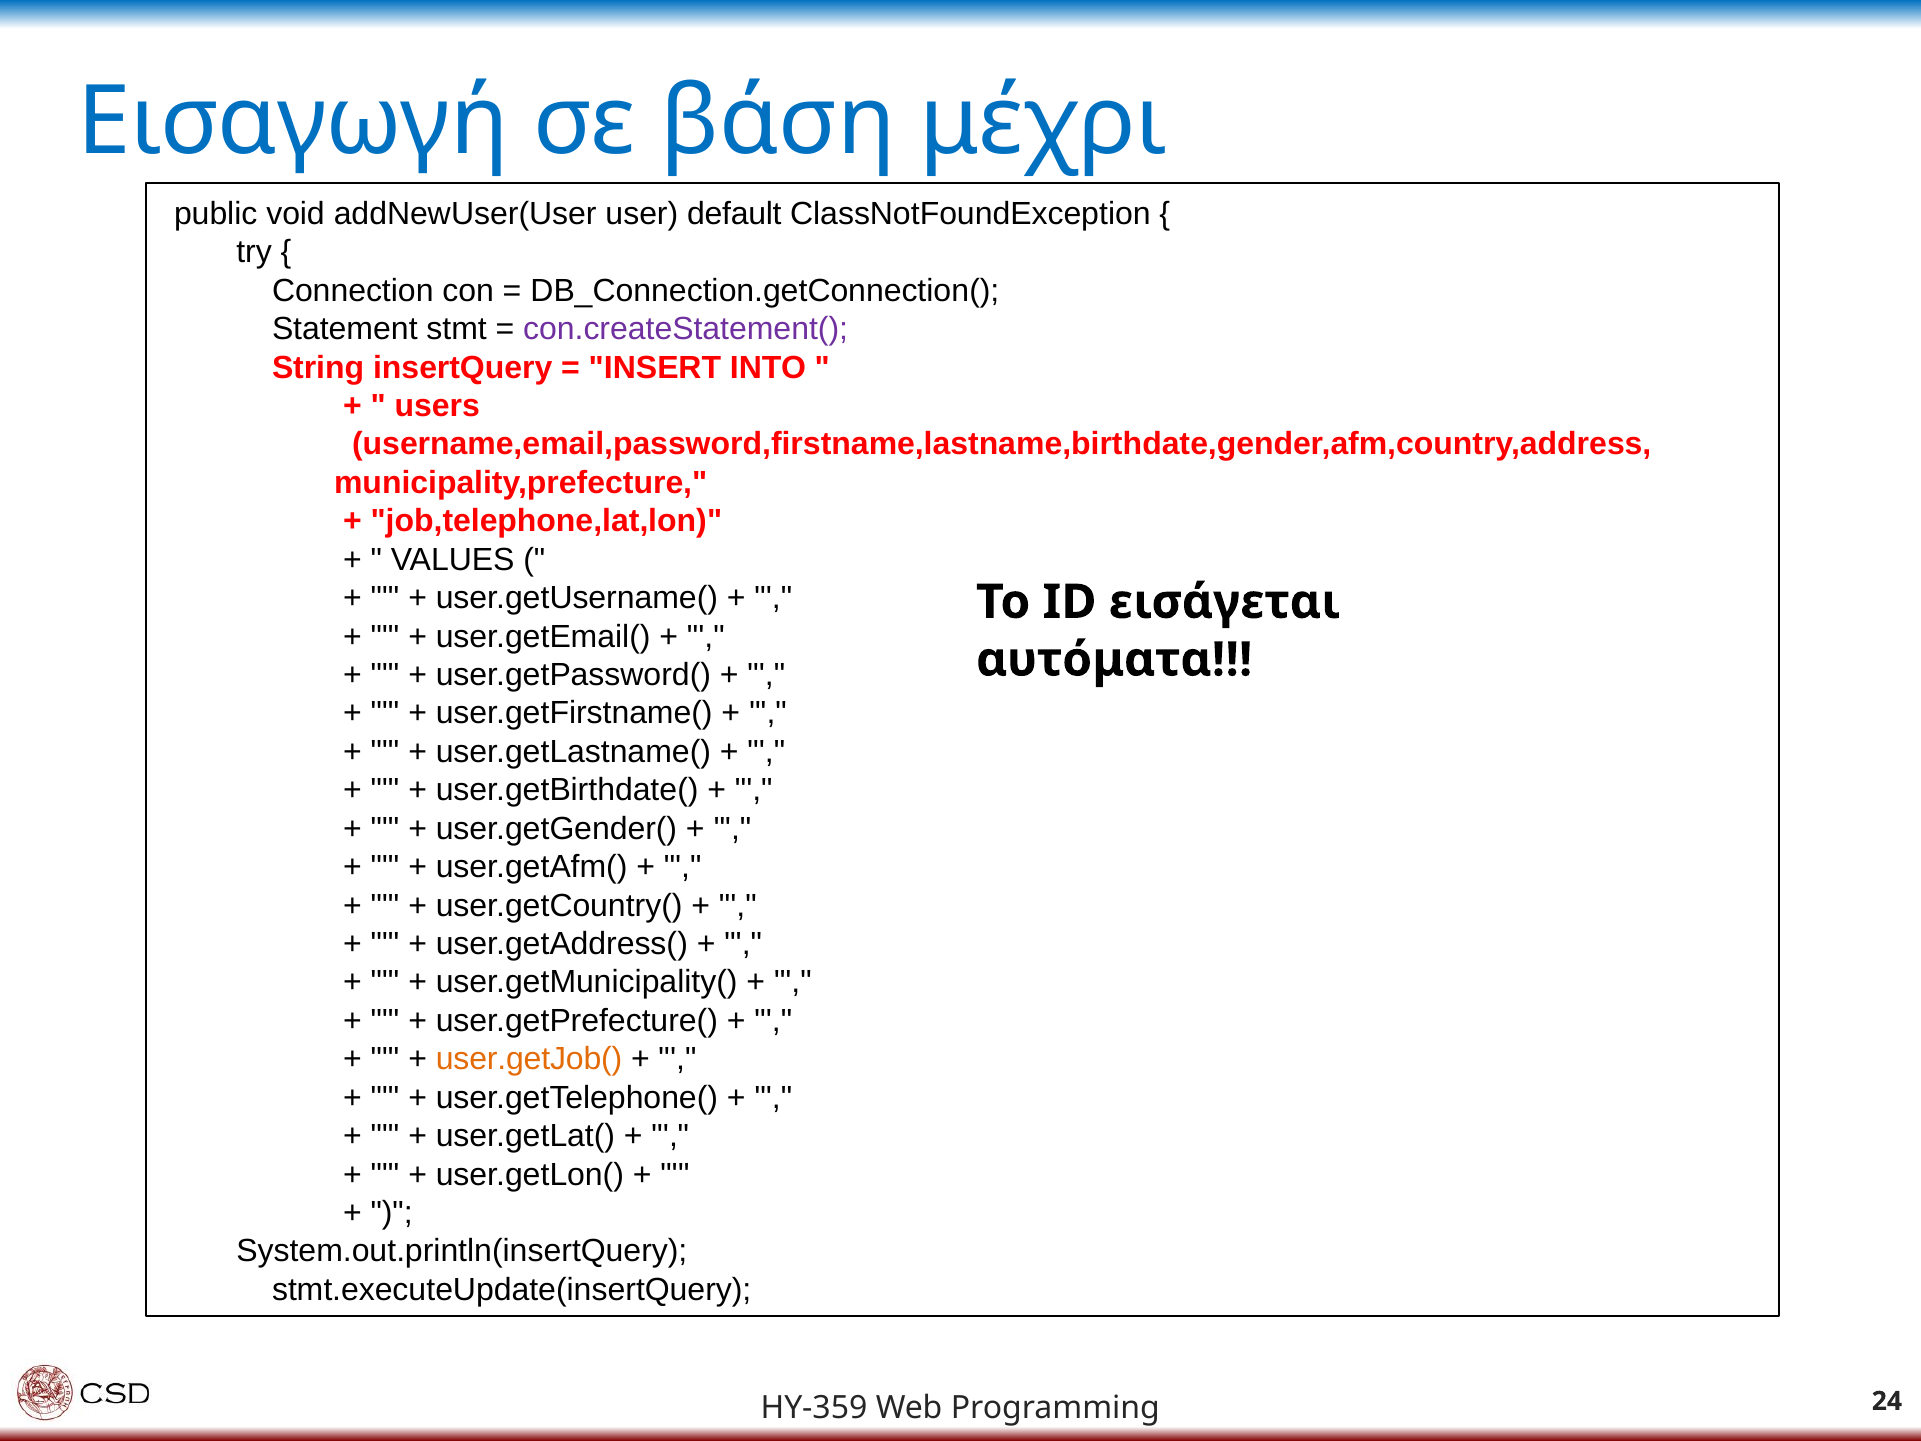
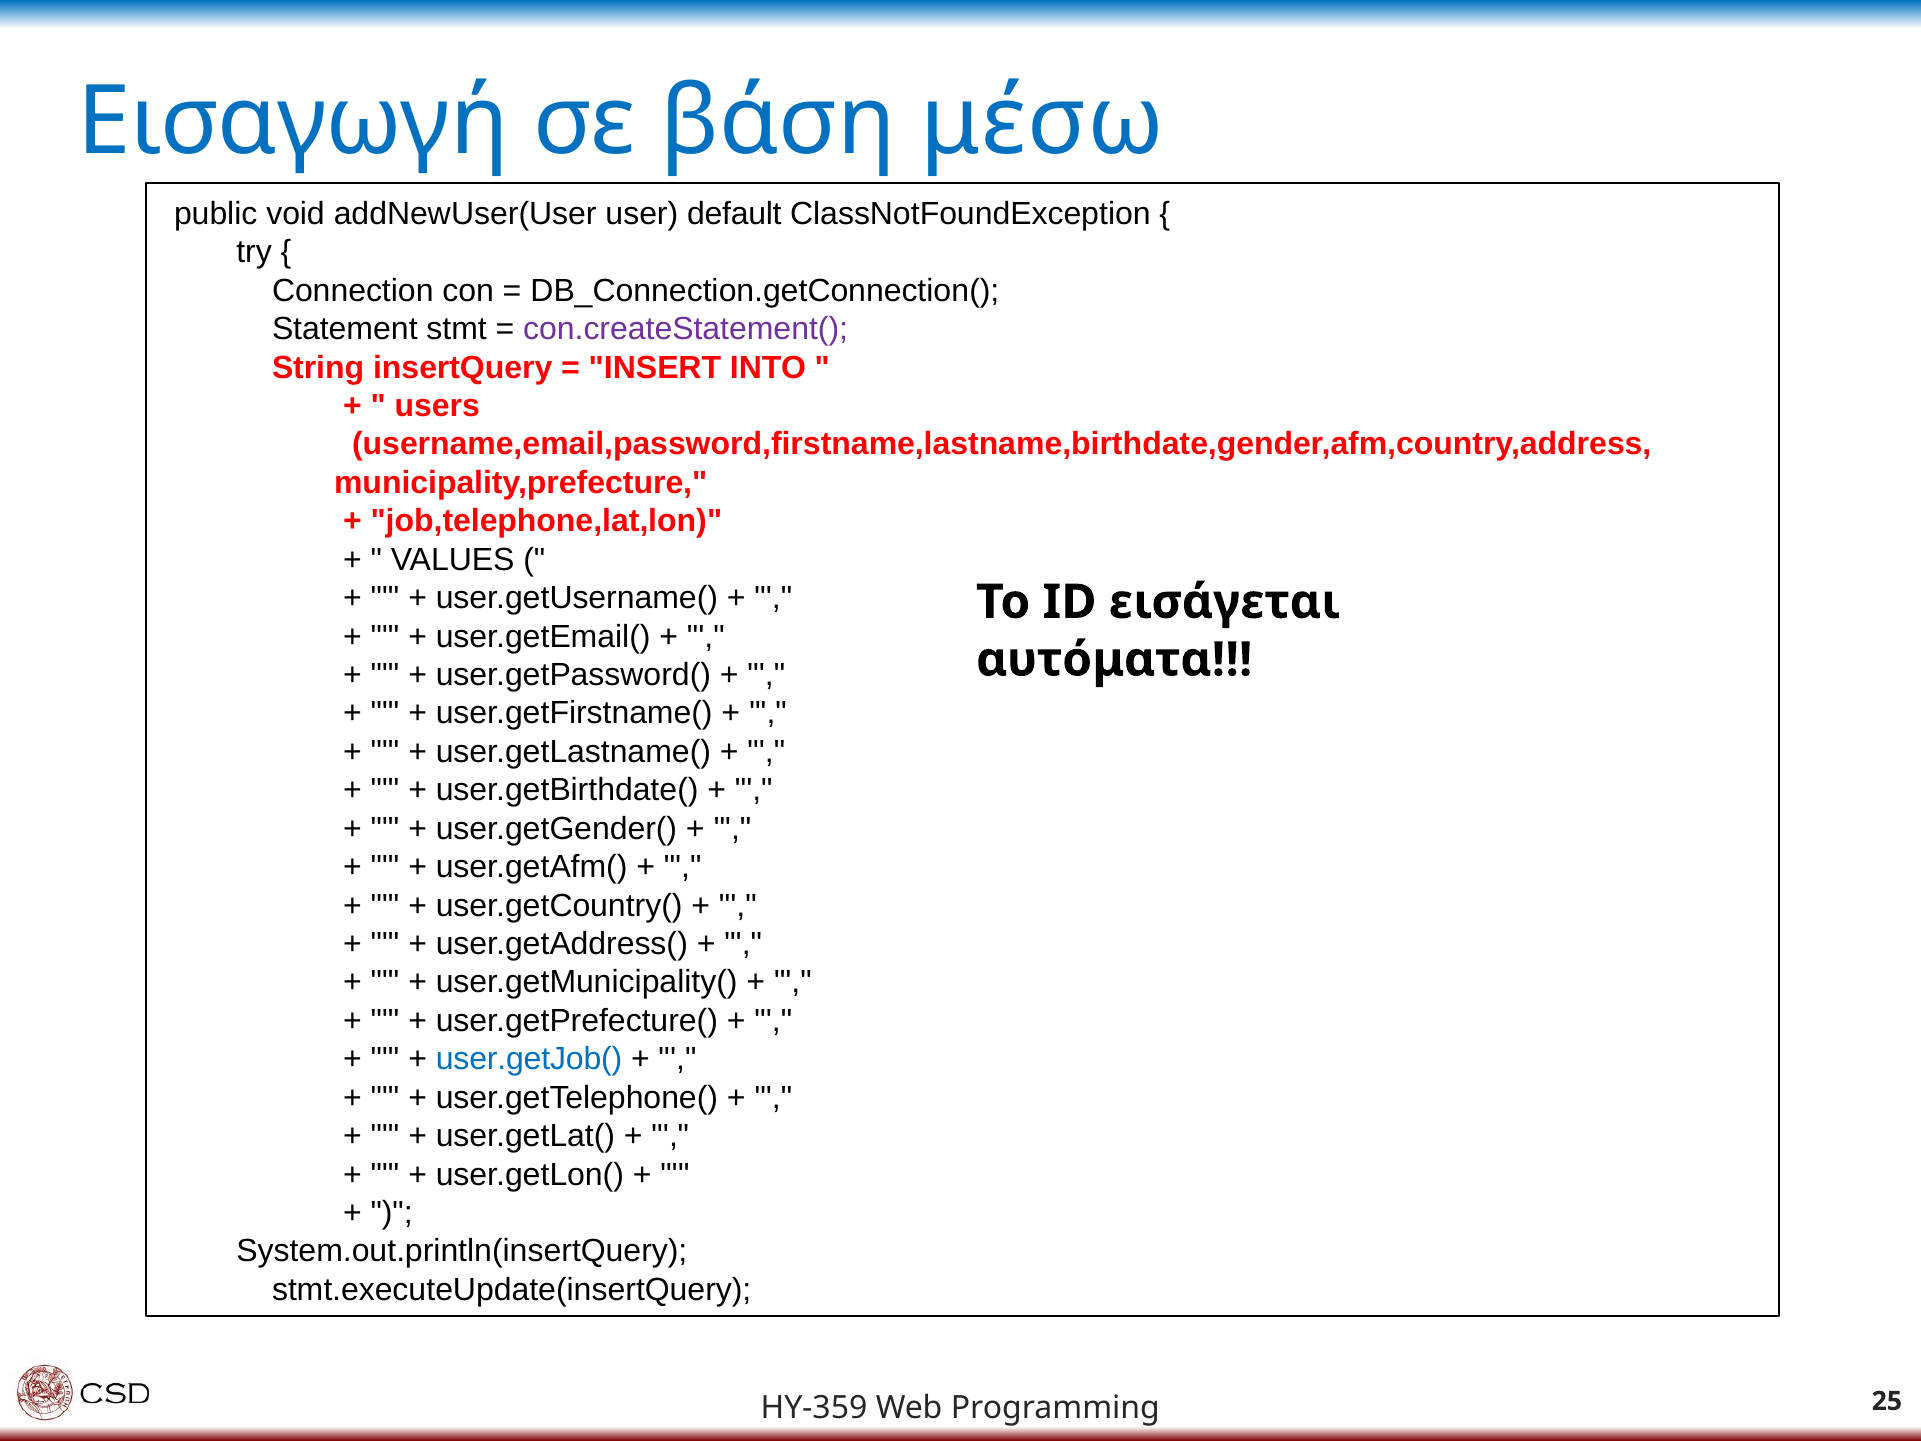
μέχρι: μέχρι -> μέσω (1043, 122)
user.getJob( colour: orange -> blue (529, 1059)
24: 24 -> 25 (1887, 1401)
